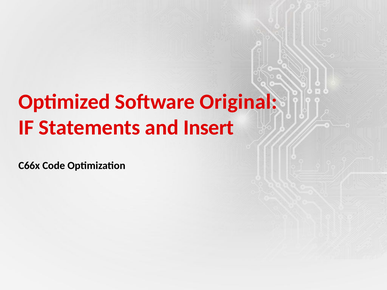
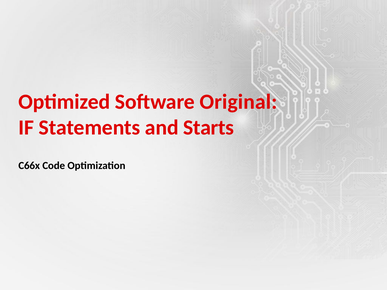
Insert: Insert -> Starts (209, 128)
